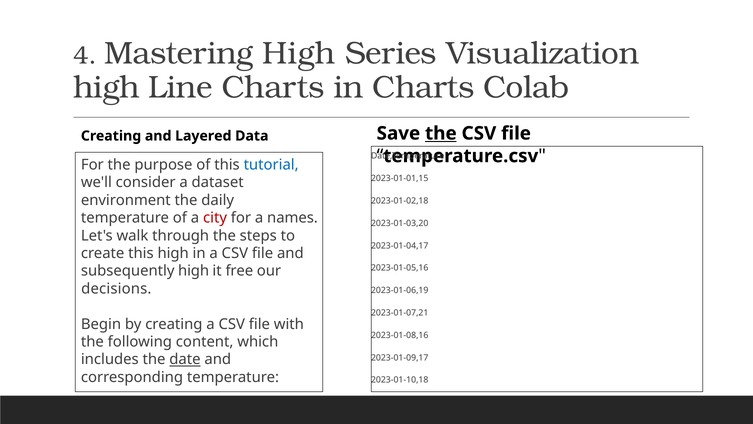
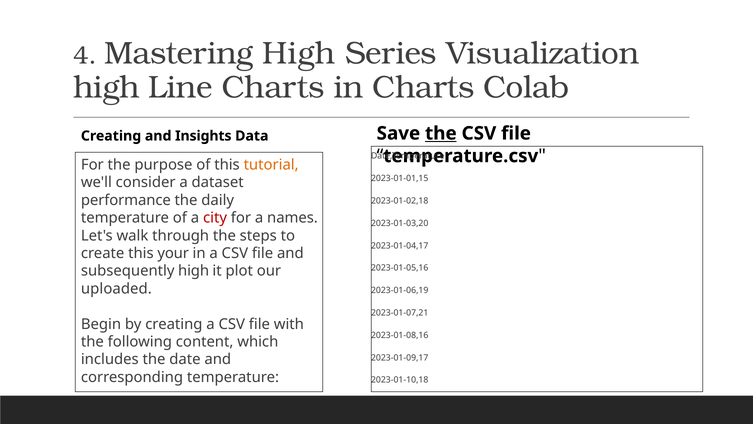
Layered: Layered -> Insights (203, 136)
tutorial colour: blue -> orange (271, 165)
environment: environment -> performance (126, 200)
this high: high -> your (173, 253)
free: free -> plot (239, 271)
decisions: decisions -> uploaded (116, 288)
date underline: present -> none (185, 359)
